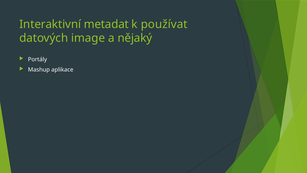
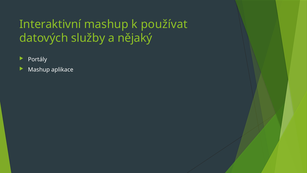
Interaktivní metadat: metadat -> mashup (106, 24)
image: image -> služby (88, 38)
